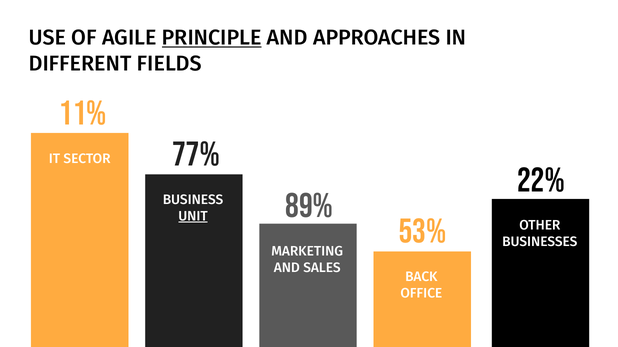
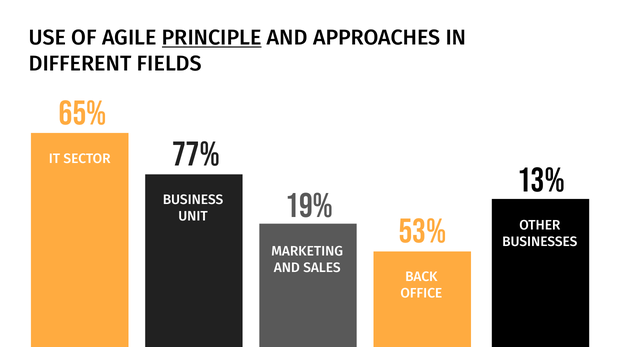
11%: 11% -> 65% (83, 114)
22%: 22% -> 13% (541, 181)
89%: 89% -> 19% (309, 206)
UNIT underline: present -> none (193, 217)
